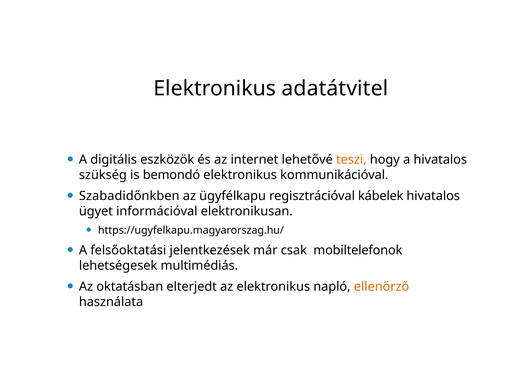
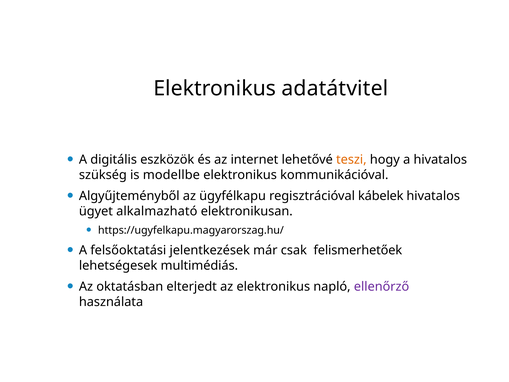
bemondó: bemondó -> modellbe (171, 175)
Szabadidőnkben: Szabadidőnkben -> Algyűjteményből (129, 196)
információval: információval -> alkalmazható (157, 211)
mobiltelefonok: mobiltelefonok -> felismerhetőek (358, 250)
ellenőrző colour: orange -> purple (382, 286)
